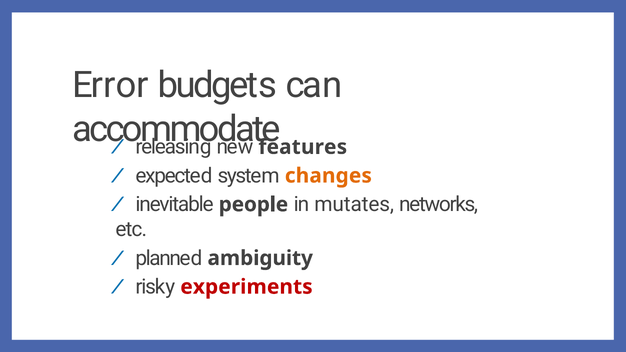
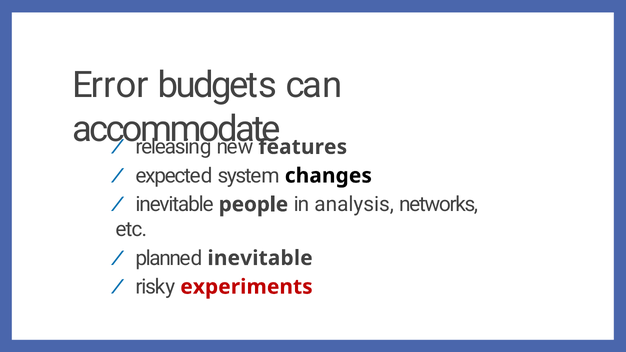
changes colour: orange -> black (328, 176)
mutates: mutates -> analysis (354, 204)
planned ambiguity: ambiguity -> inevitable (260, 258)
